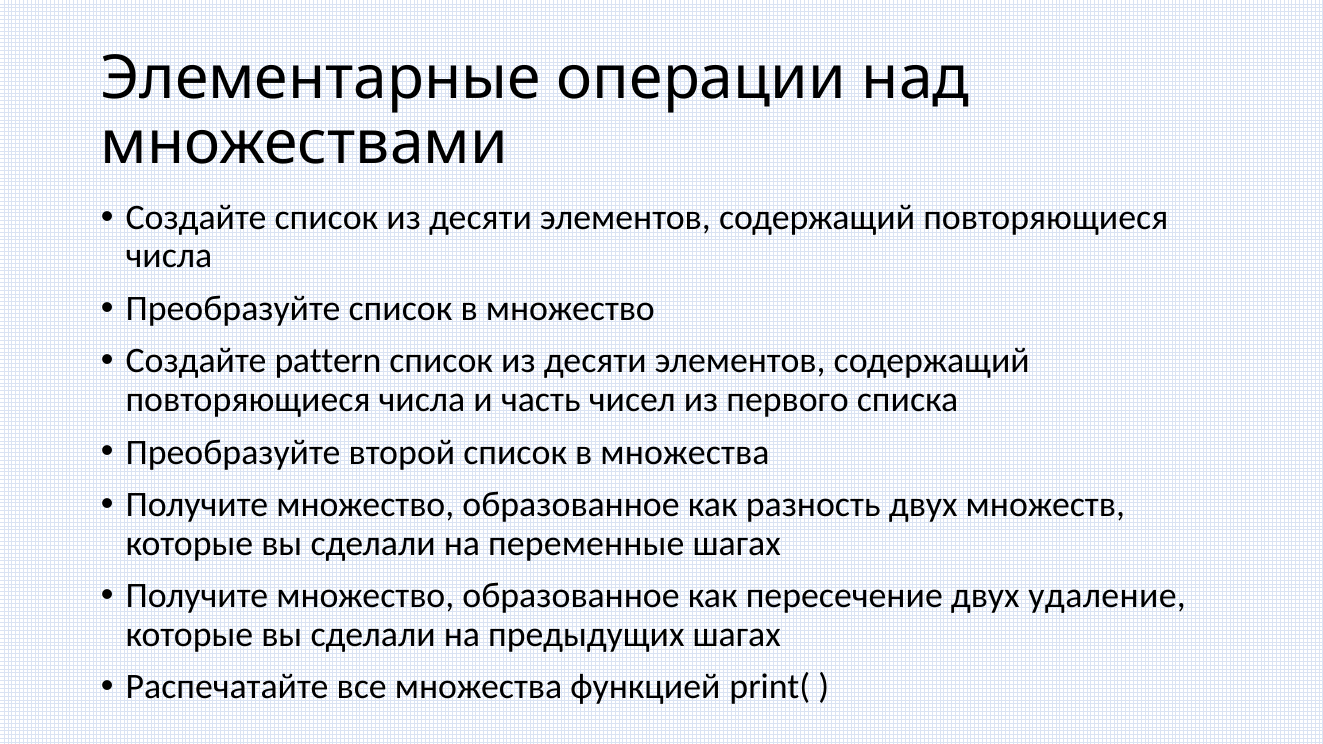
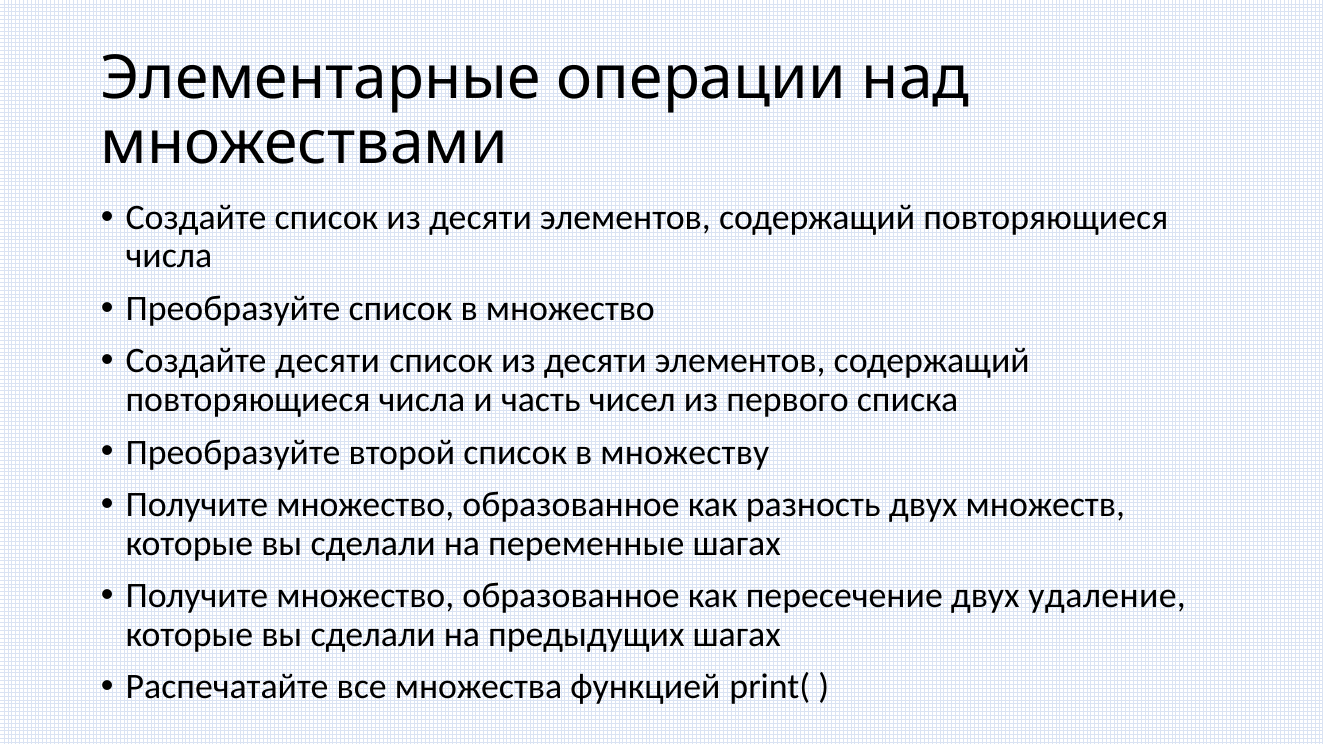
Создайте pattern: pattern -> десяти (328, 361)
в множества: множества -> множеству (685, 452)
